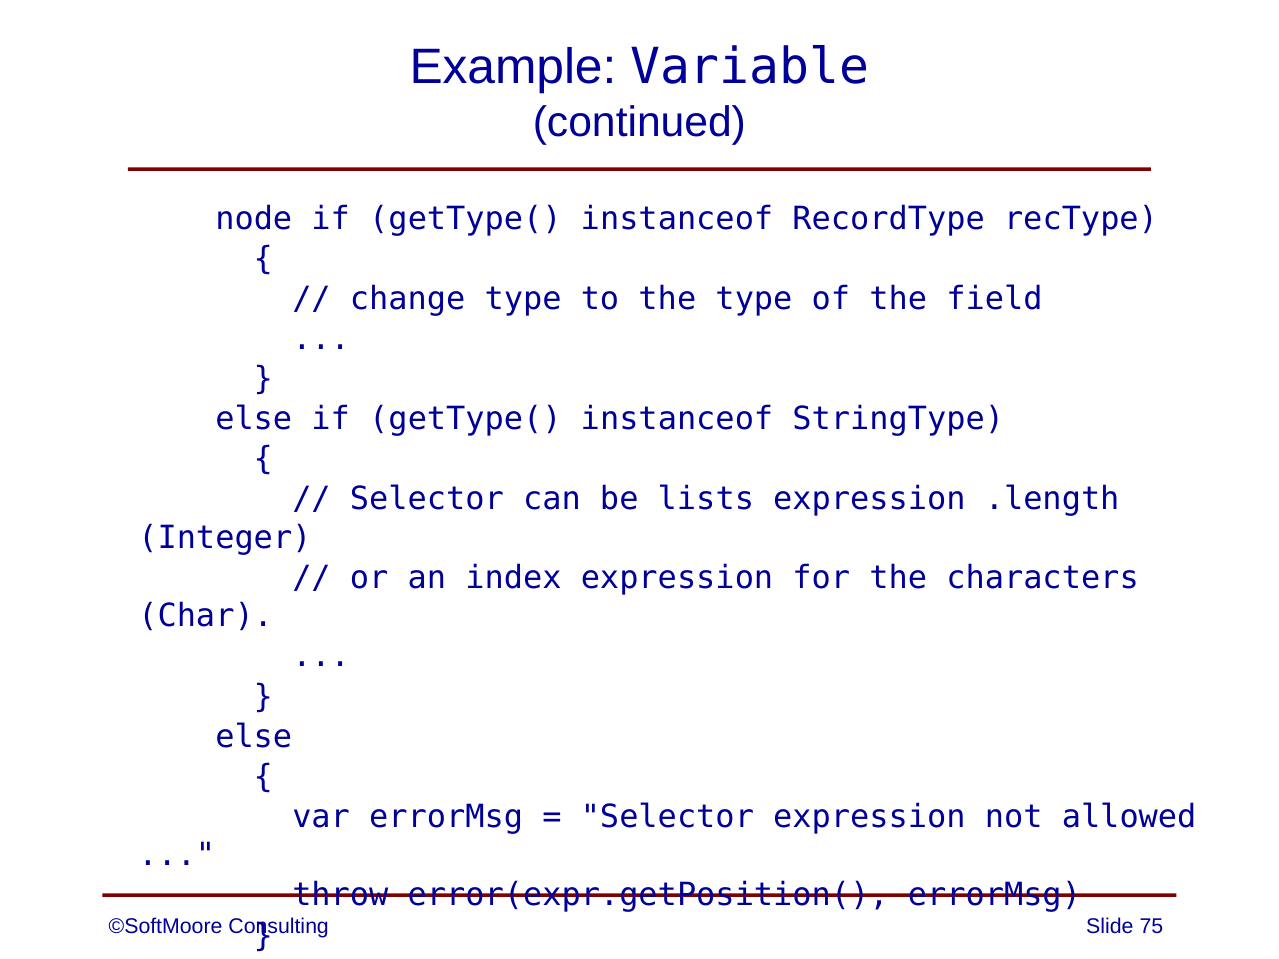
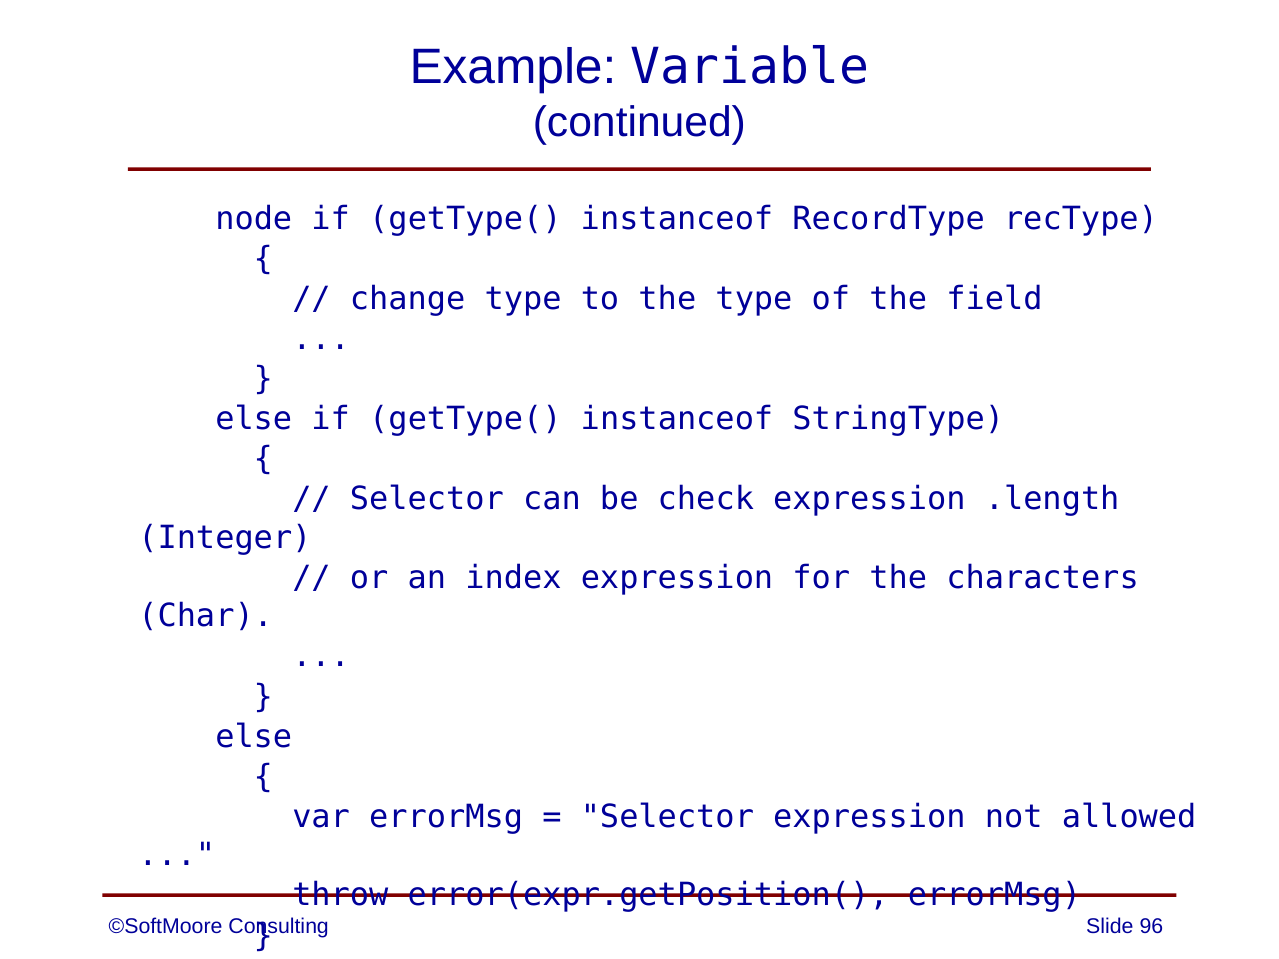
lists: lists -> check (706, 500)
75: 75 -> 96 (1151, 927)
